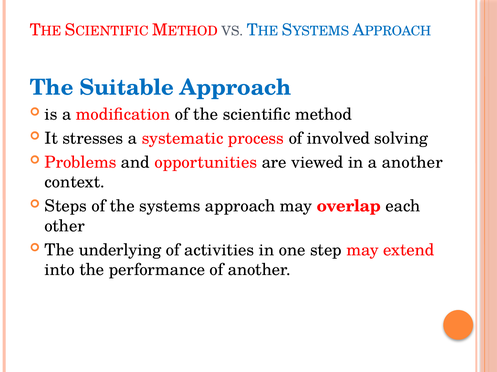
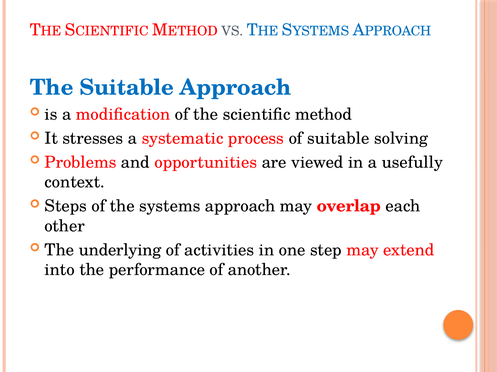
of involved: involved -> suitable (338, 139)
a another: another -> usefully (412, 163)
